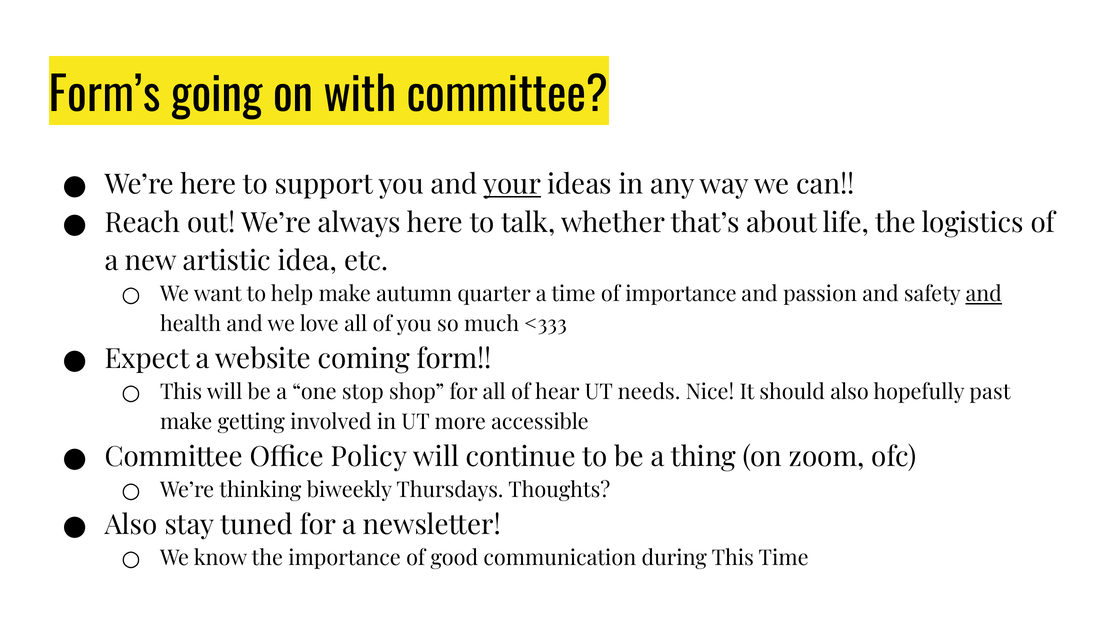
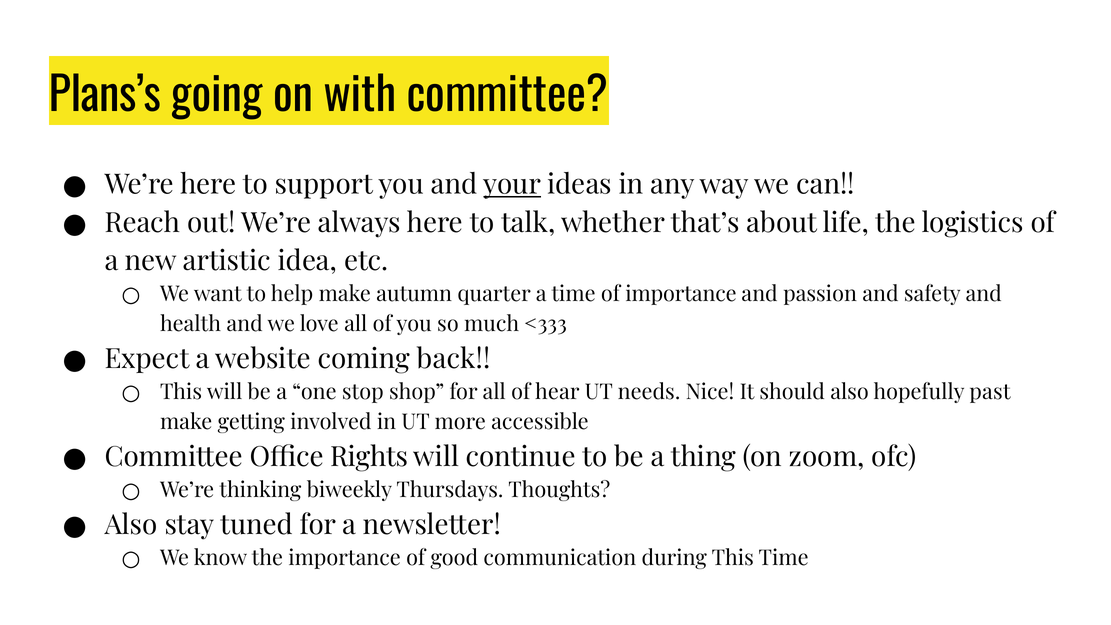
Form’s: Form’s -> Plans’s (105, 96)
and underline: present -> none (984, 294)
form: form -> back (454, 359)
Policy: Policy -> Rights (369, 457)
